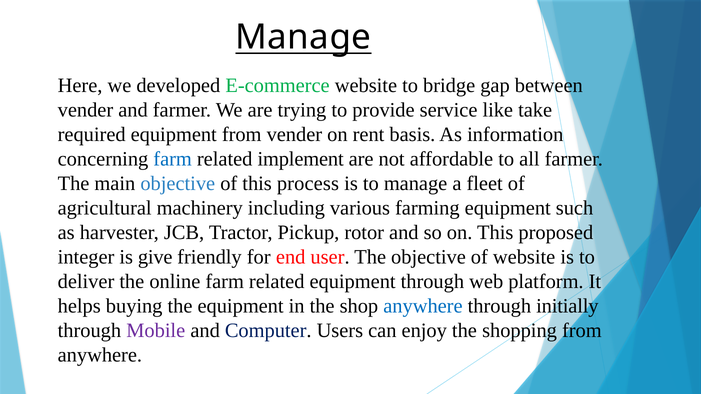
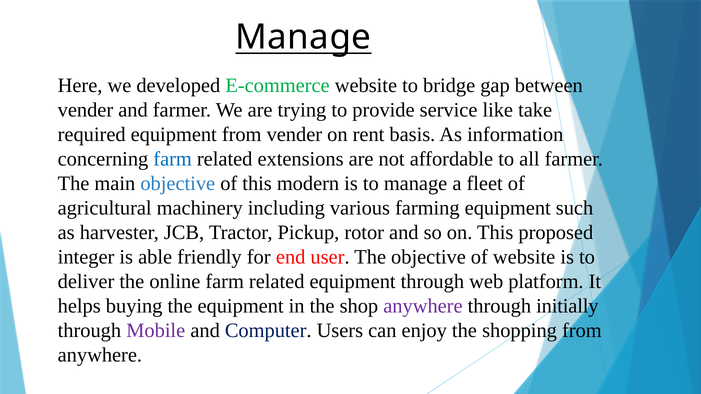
implement: implement -> extensions (301, 159)
process: process -> modern (308, 184)
give: give -> able (155, 257)
anywhere colour: blue -> purple (423, 306)
